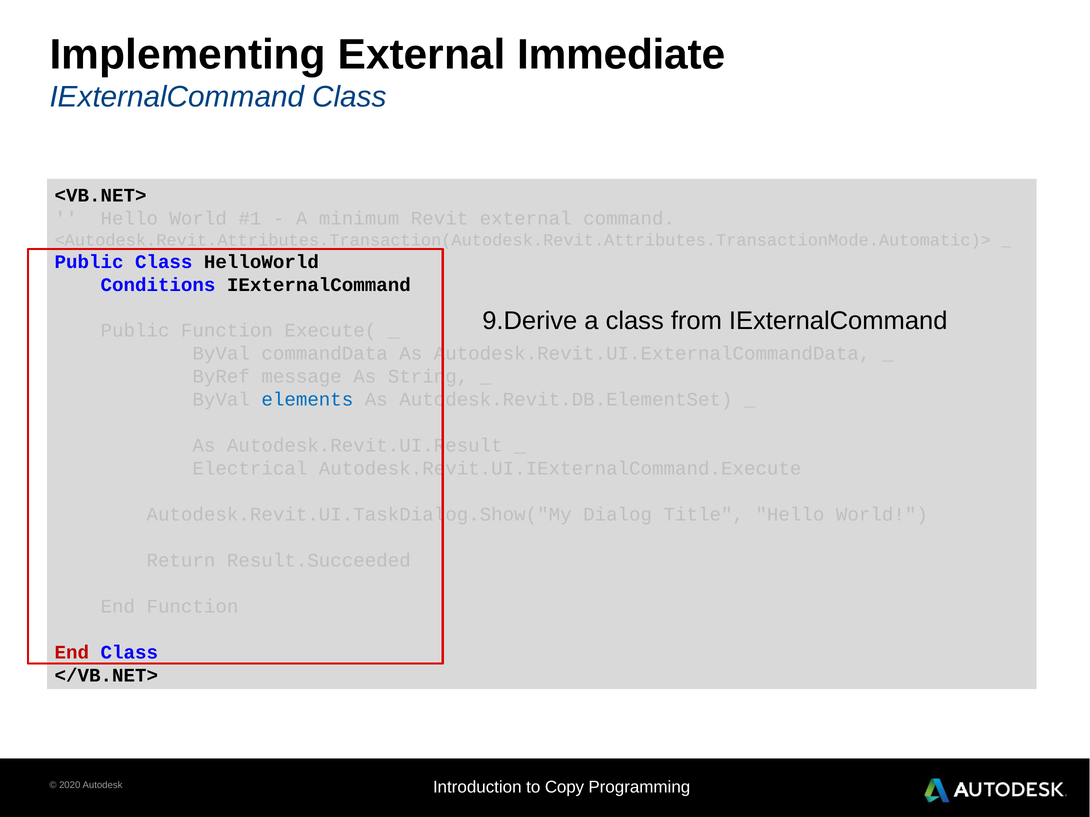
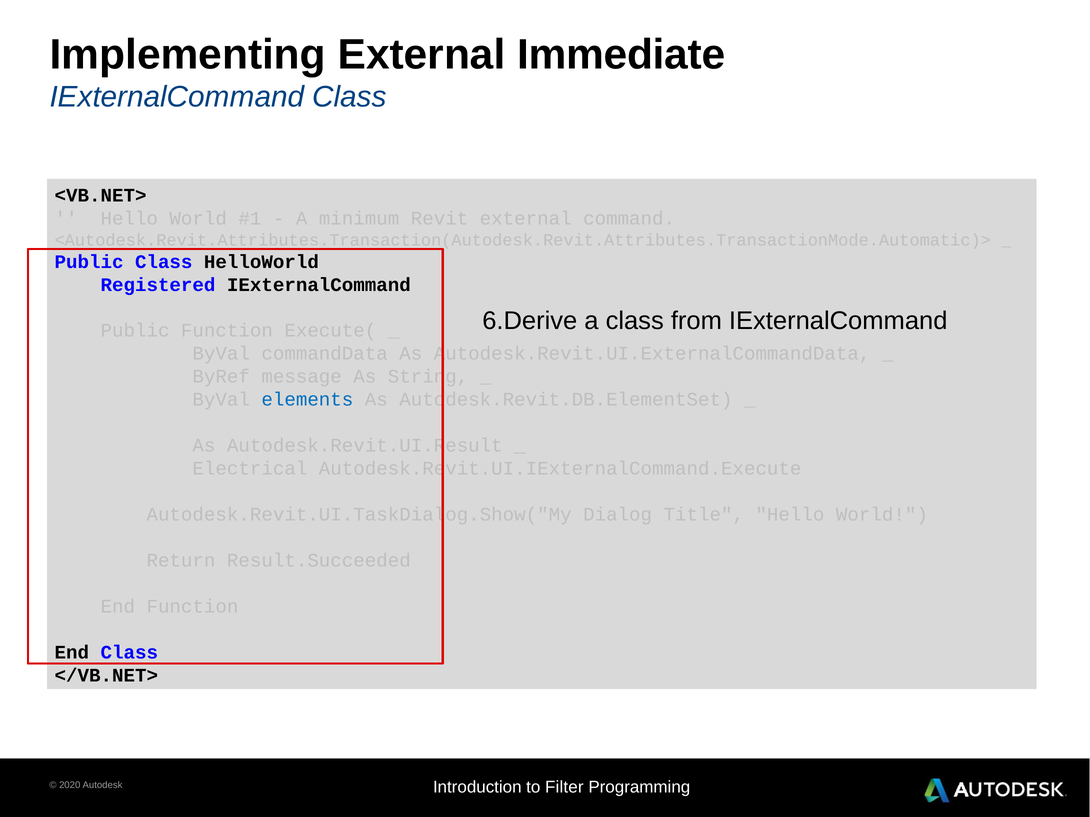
Conditions: Conditions -> Registered (158, 285)
9.Derive: 9.Derive -> 6.Derive (530, 321)
End colour: red -> black (72, 653)
Copy: Copy -> Filter (564, 788)
